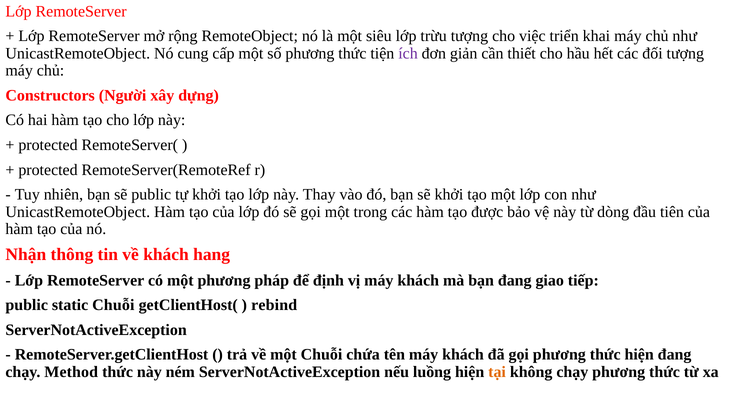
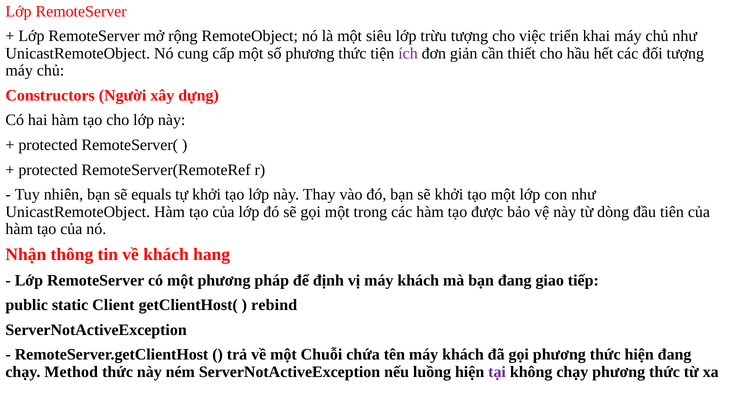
sẽ public: public -> equals (151, 195)
static Chuỗi: Chuỗi -> Client (113, 305)
tại colour: orange -> purple (497, 372)
